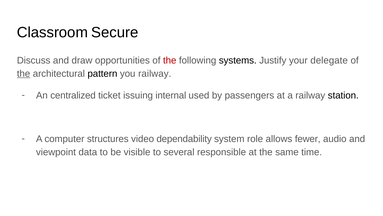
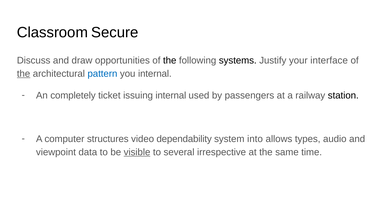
the colour: red -> black (170, 60)
delegate: delegate -> interface (329, 60)
pattern colour: black -> blue (102, 73)
you railway: railway -> internal (155, 73)
centralized: centralized -> completely (73, 95)
role: role -> into (255, 139)
fewer: fewer -> types (308, 139)
visible underline: none -> present (137, 152)
responsible: responsible -> irrespective (222, 152)
